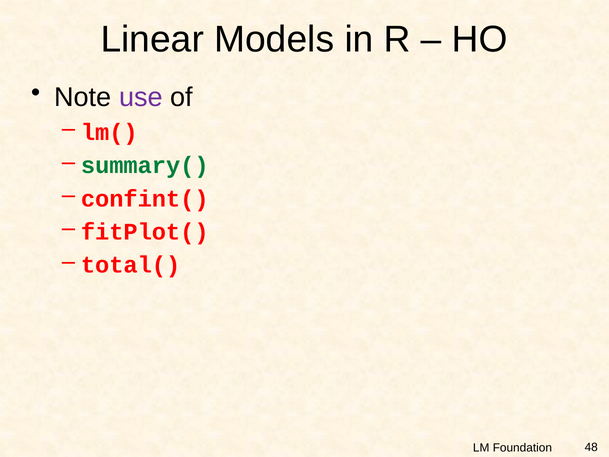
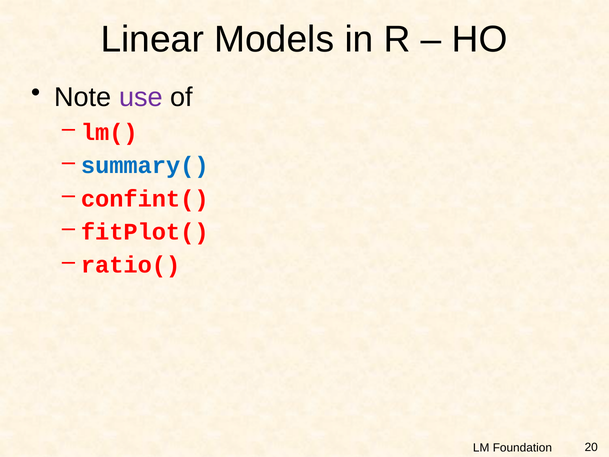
summary( colour: green -> blue (145, 165)
total(: total( -> ratio( (131, 265)
48: 48 -> 20 (591, 447)
